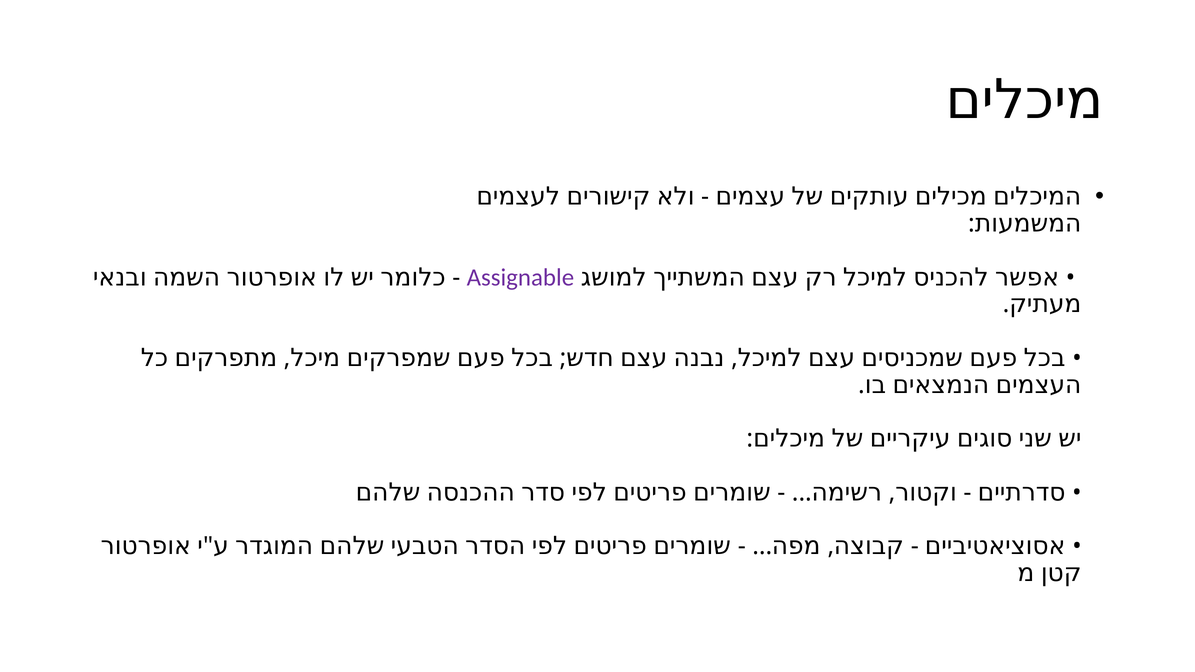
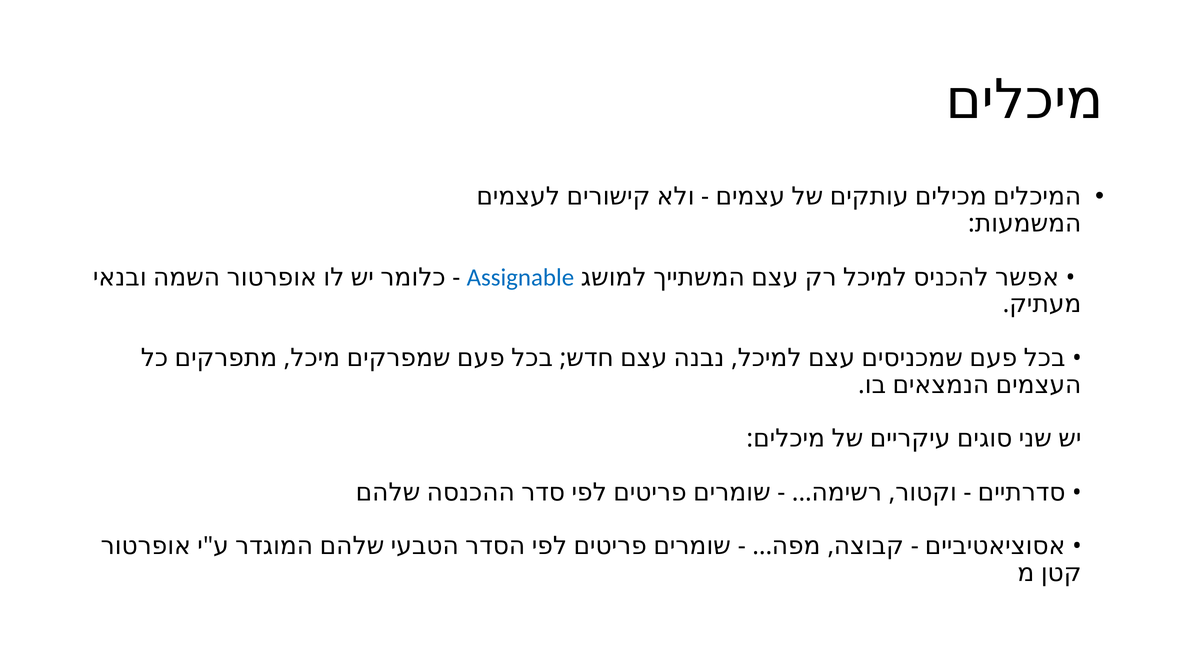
Assignable colour: purple -> blue (520, 277)
